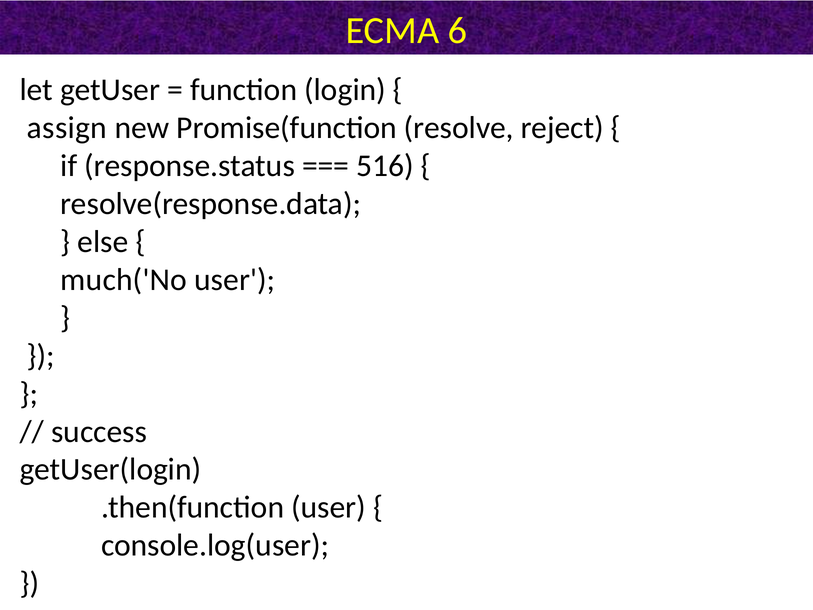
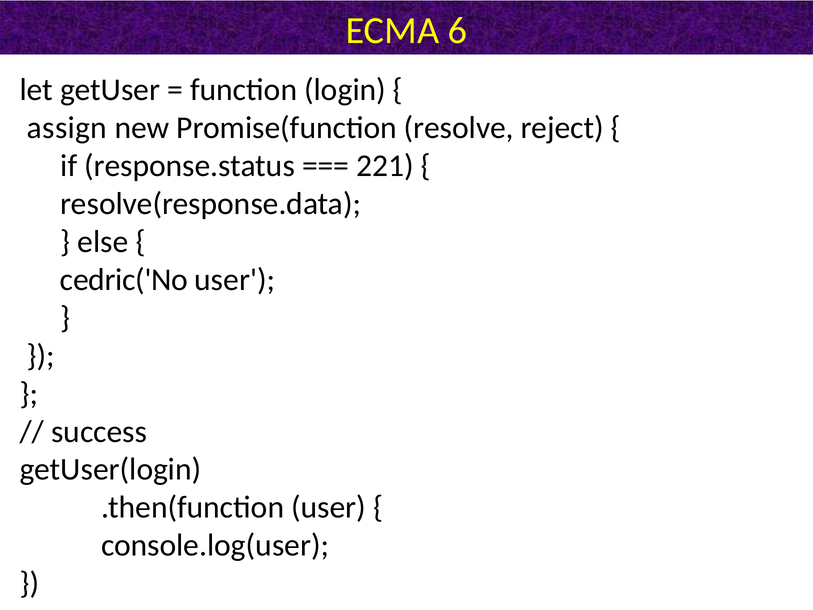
516: 516 -> 221 (385, 166)
much('No: much('No -> cedric('No (124, 280)
